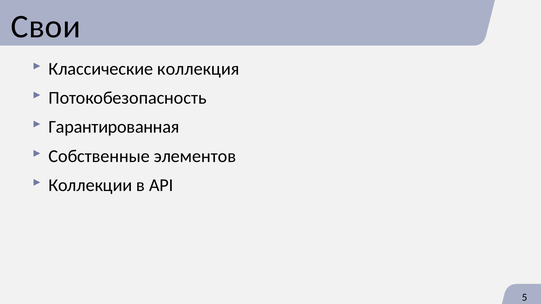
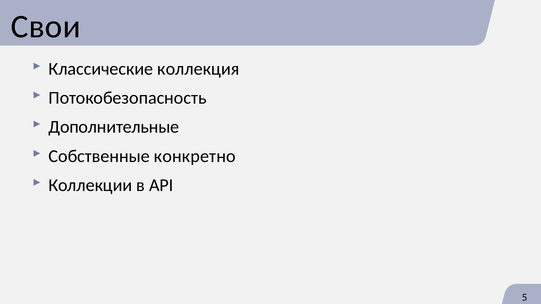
Гарантированная: Гарантированная -> Дополнительные (114, 127)
элементов: элементов -> конкретно (195, 156)
